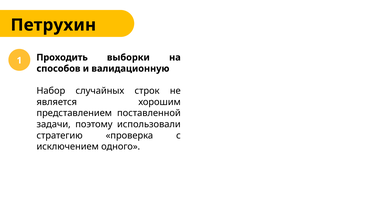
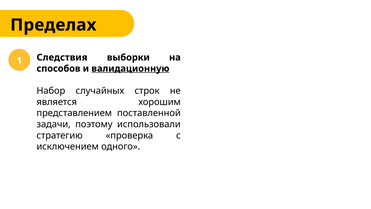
Петрухин: Петрухин -> Пределах (53, 25)
Проходить: Проходить -> Следствия (62, 57)
валидационную underline: none -> present (130, 68)
